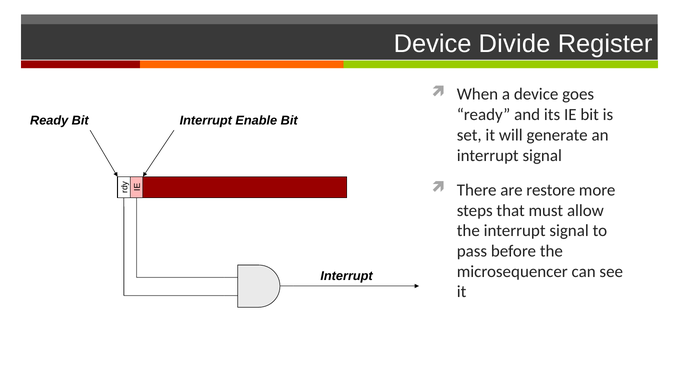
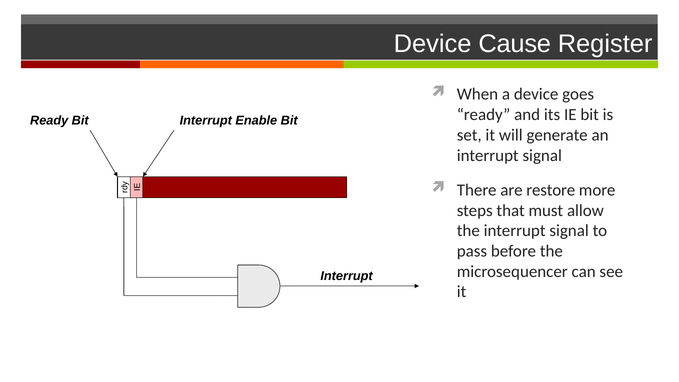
Divide: Divide -> Cause (515, 44)
